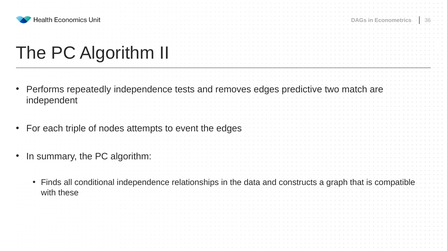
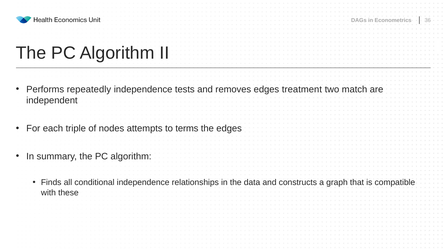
predictive: predictive -> treatment (302, 90)
event: event -> terms (187, 129)
